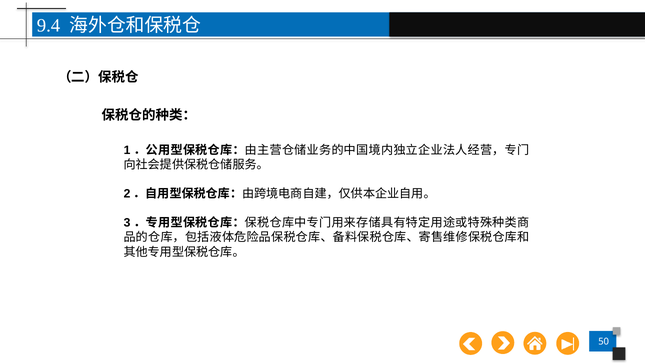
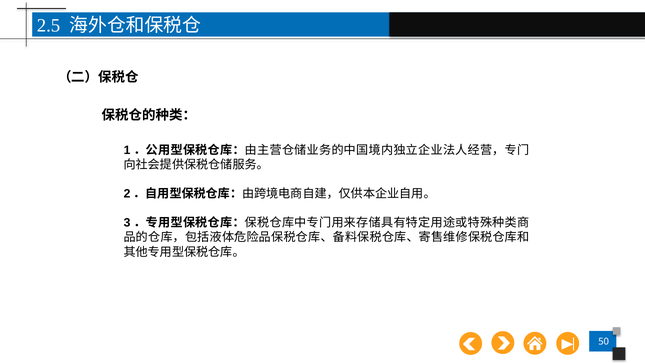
9.4: 9.4 -> 2.5 (49, 26)
